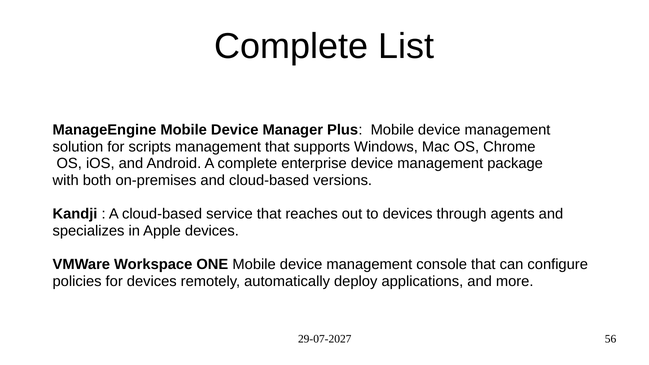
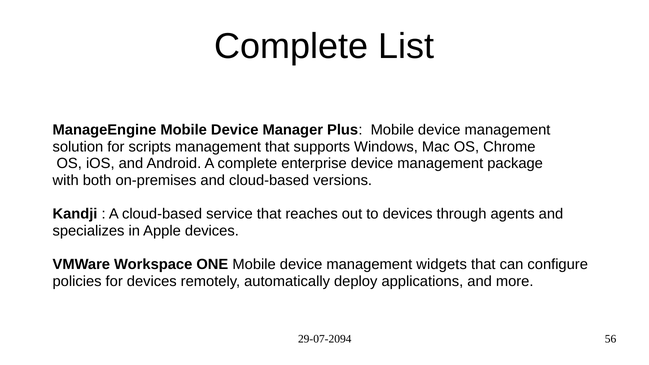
console: console -> widgets (442, 265)
29-07-2027: 29-07-2027 -> 29-07-2094 (325, 339)
